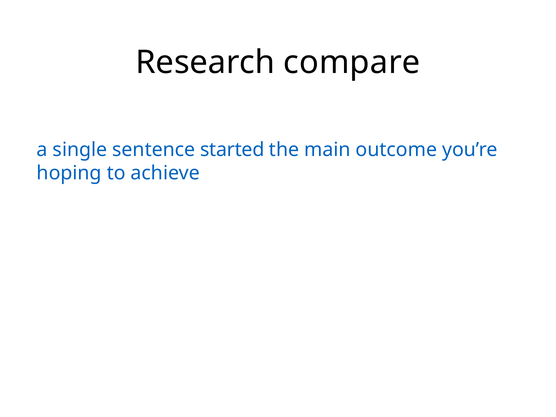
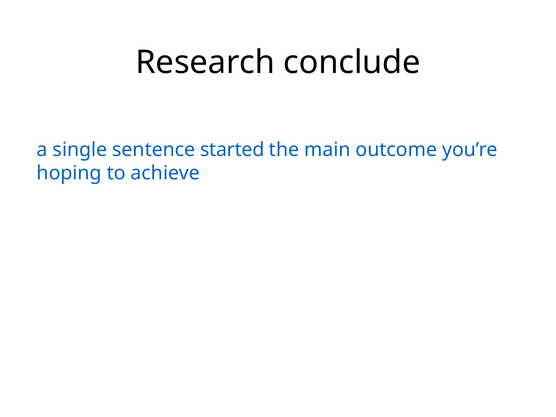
compare: compare -> conclude (352, 62)
